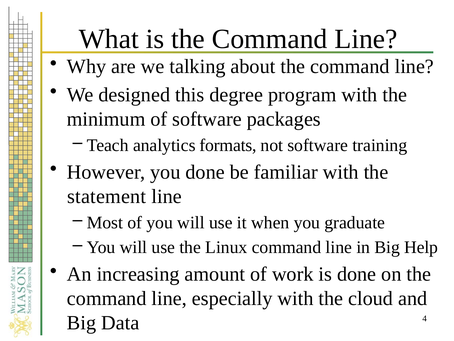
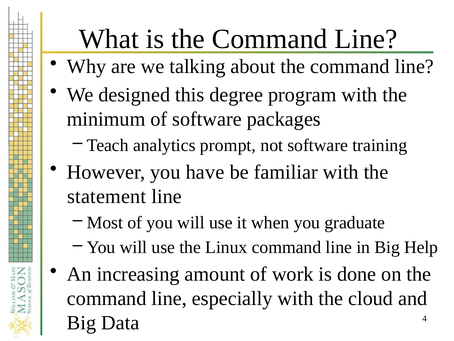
formats: formats -> prompt (228, 145)
you done: done -> have (205, 172)
